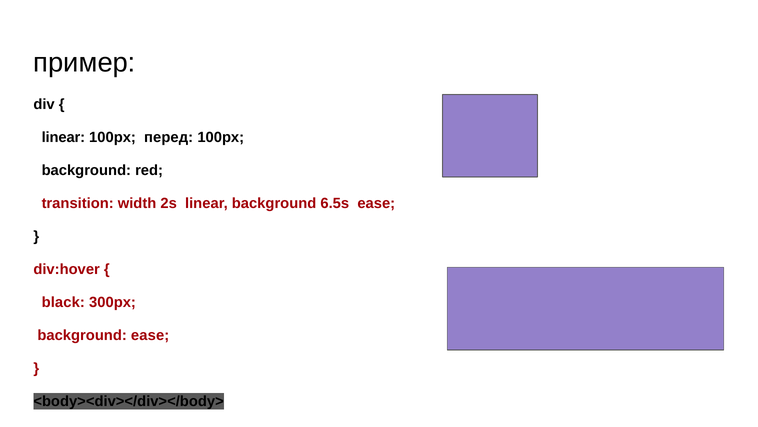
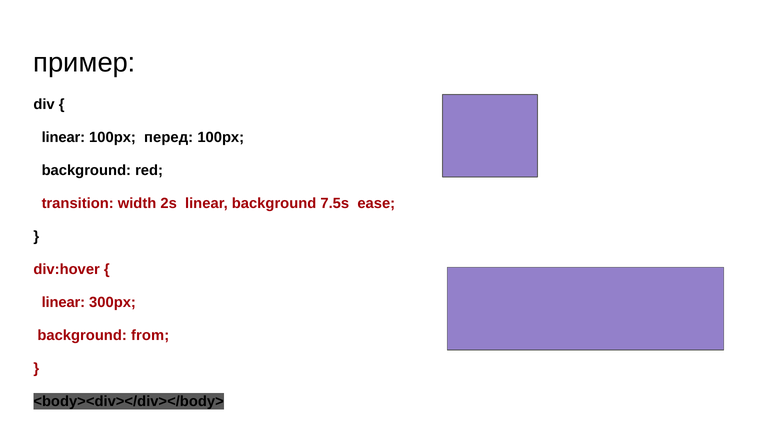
6.5s: 6.5s -> 7.5s (335, 203)
black: black -> linear (63, 302)
background ease: ease -> from (150, 335)
